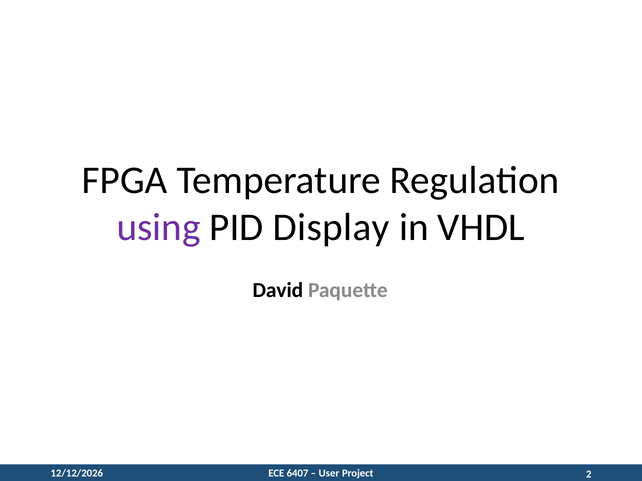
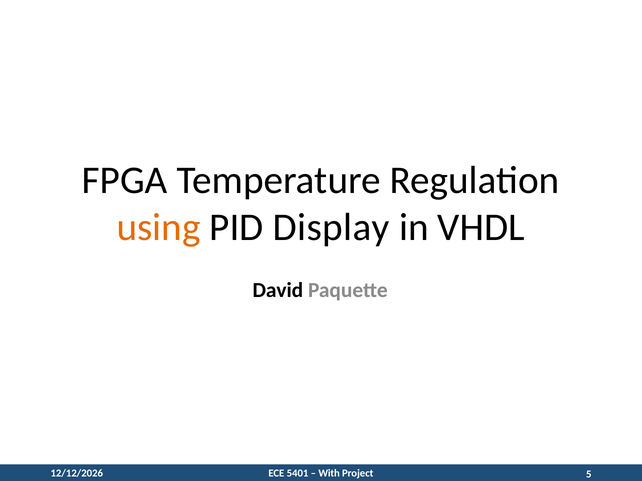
using colour: purple -> orange (159, 228)
6407: 6407 -> 5401 (298, 474)
User: User -> With (329, 474)
2: 2 -> 5 (589, 475)
